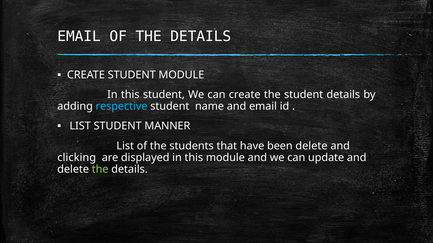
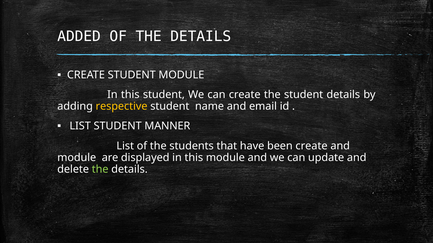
EMAIL: EMAIL -> ADDED (79, 36)
respective colour: light blue -> yellow (122, 107)
been delete: delete -> create (312, 146)
clicking: clicking -> module (77, 158)
